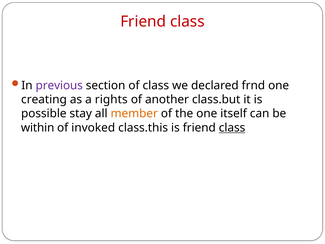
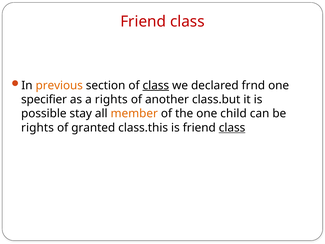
previous colour: purple -> orange (59, 85)
class underline: none -> present (156, 85)
creating: creating -> specifier (44, 99)
itself: itself -> child (234, 113)
within: within -> rights (38, 128)
invoked: invoked -> granted (93, 128)
